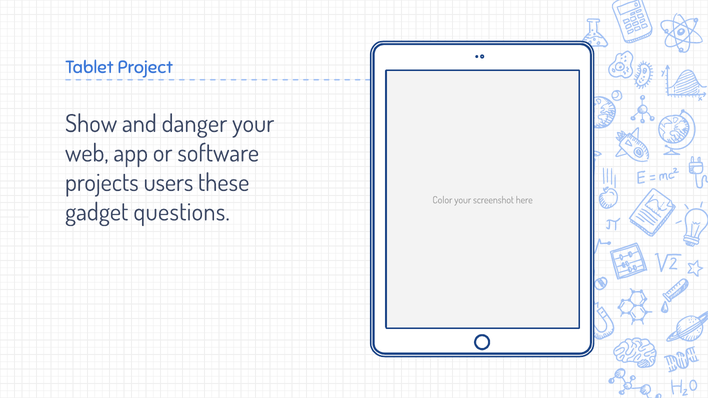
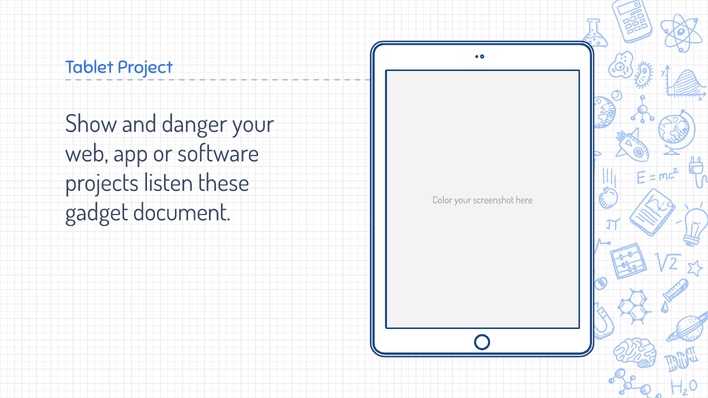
users: users -> listen (168, 183)
questions: questions -> document (182, 212)
